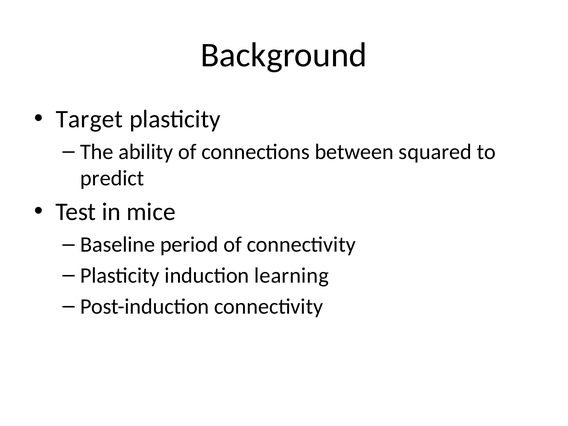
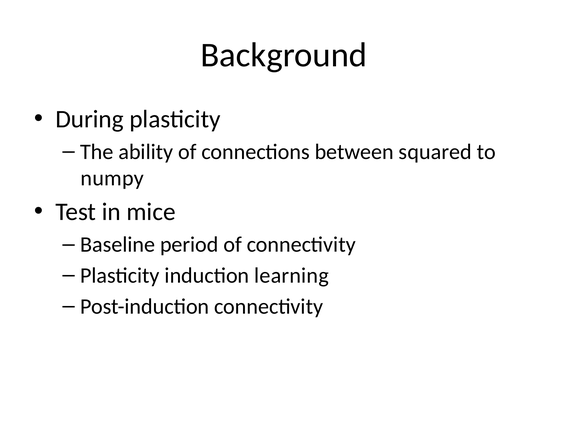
Target: Target -> During (90, 119)
predict: predict -> numpy (112, 178)
